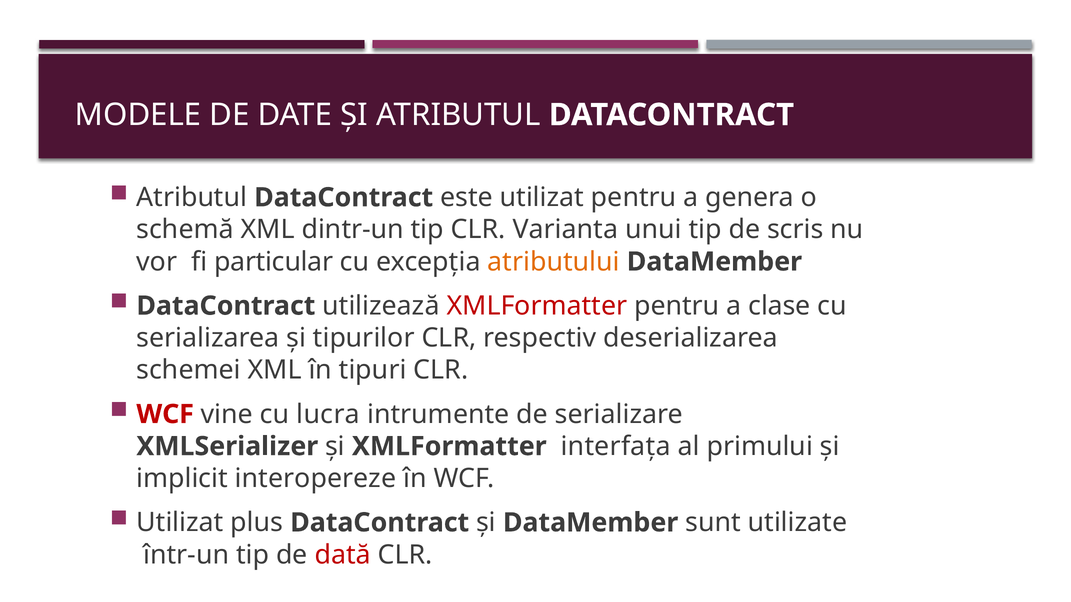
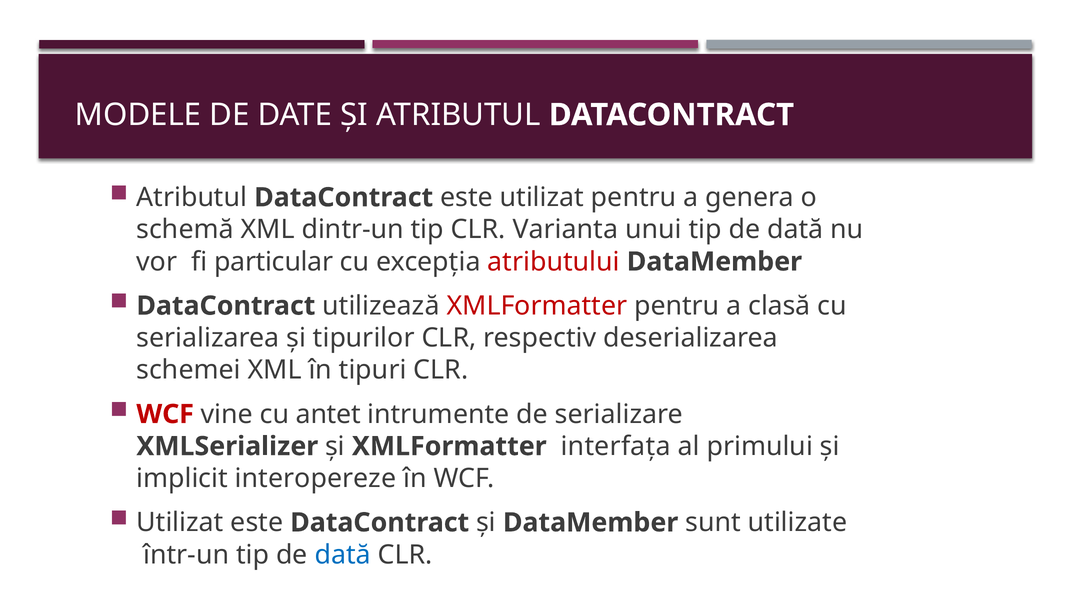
unui tip de scris: scris -> dată (795, 230)
atributului colour: orange -> red (554, 262)
clase: clase -> clasă (779, 306)
lucra: lucra -> antet (328, 415)
Utilizat plus: plus -> este (257, 523)
dată colour: red -> blue (343, 555)
